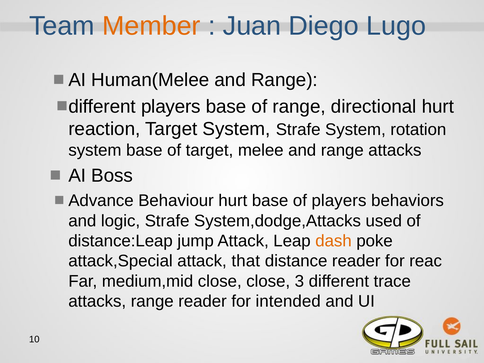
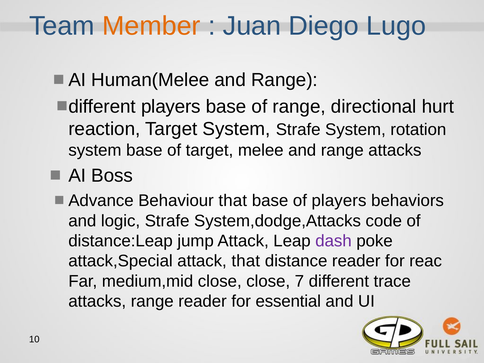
Behaviour hurt: hurt -> that (233, 201)
used: used -> code (384, 221)
dash colour: orange -> purple (334, 241)
3: 3 -> 7 (299, 281)
intended: intended -> essential (288, 301)
